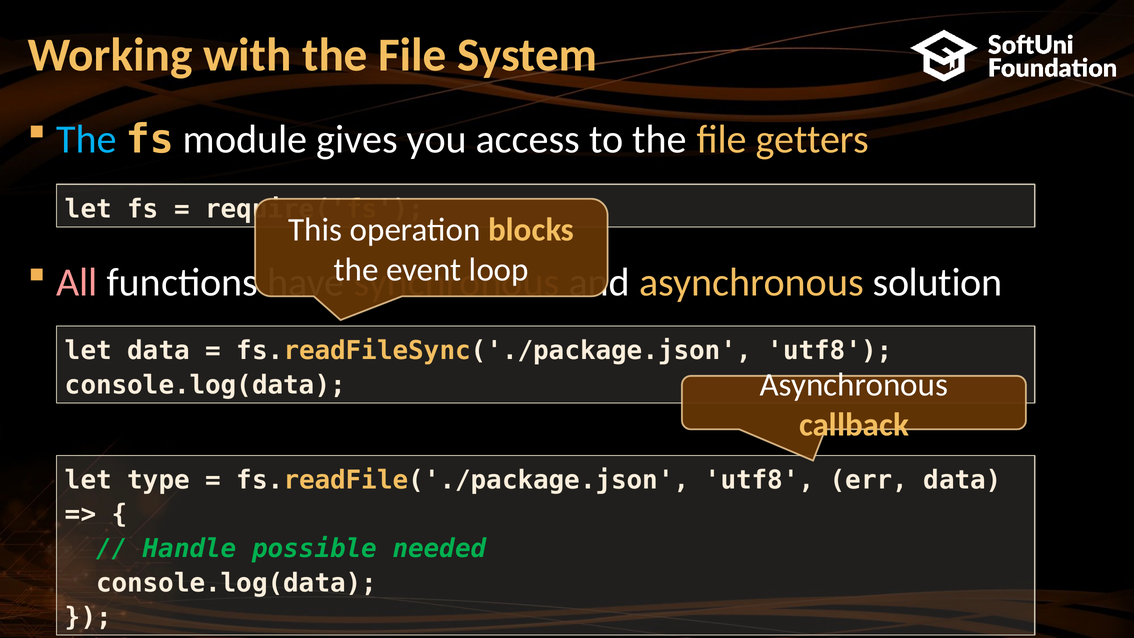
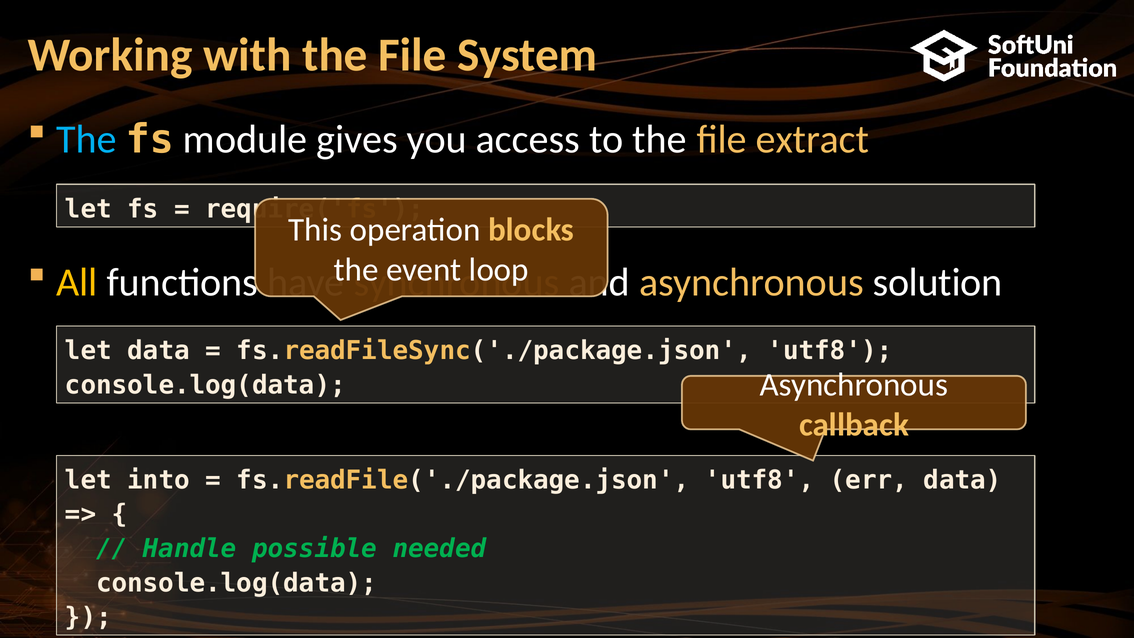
getters: getters -> extract (812, 140)
All colour: pink -> yellow (77, 282)
type: type -> into (159, 480)
